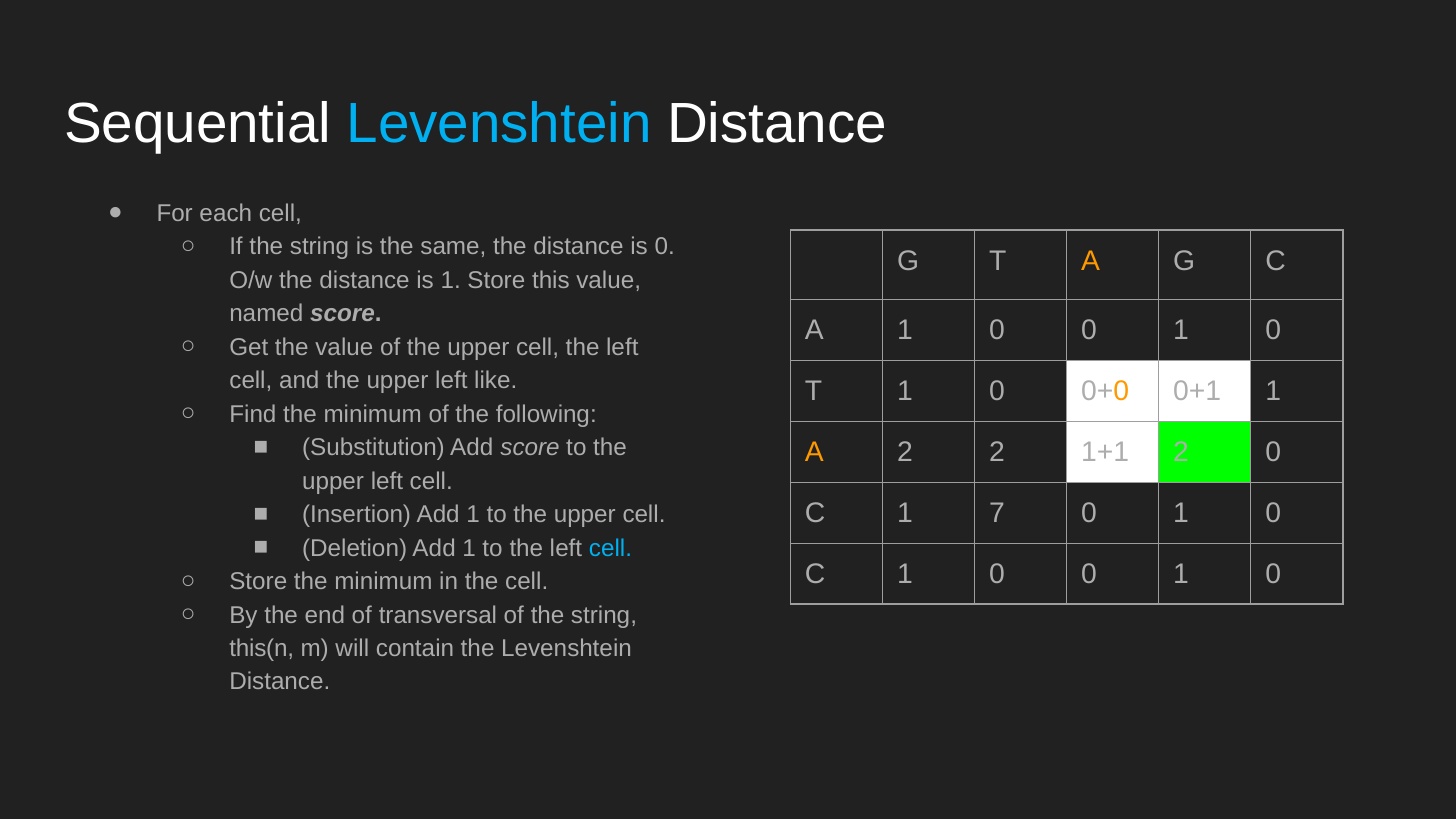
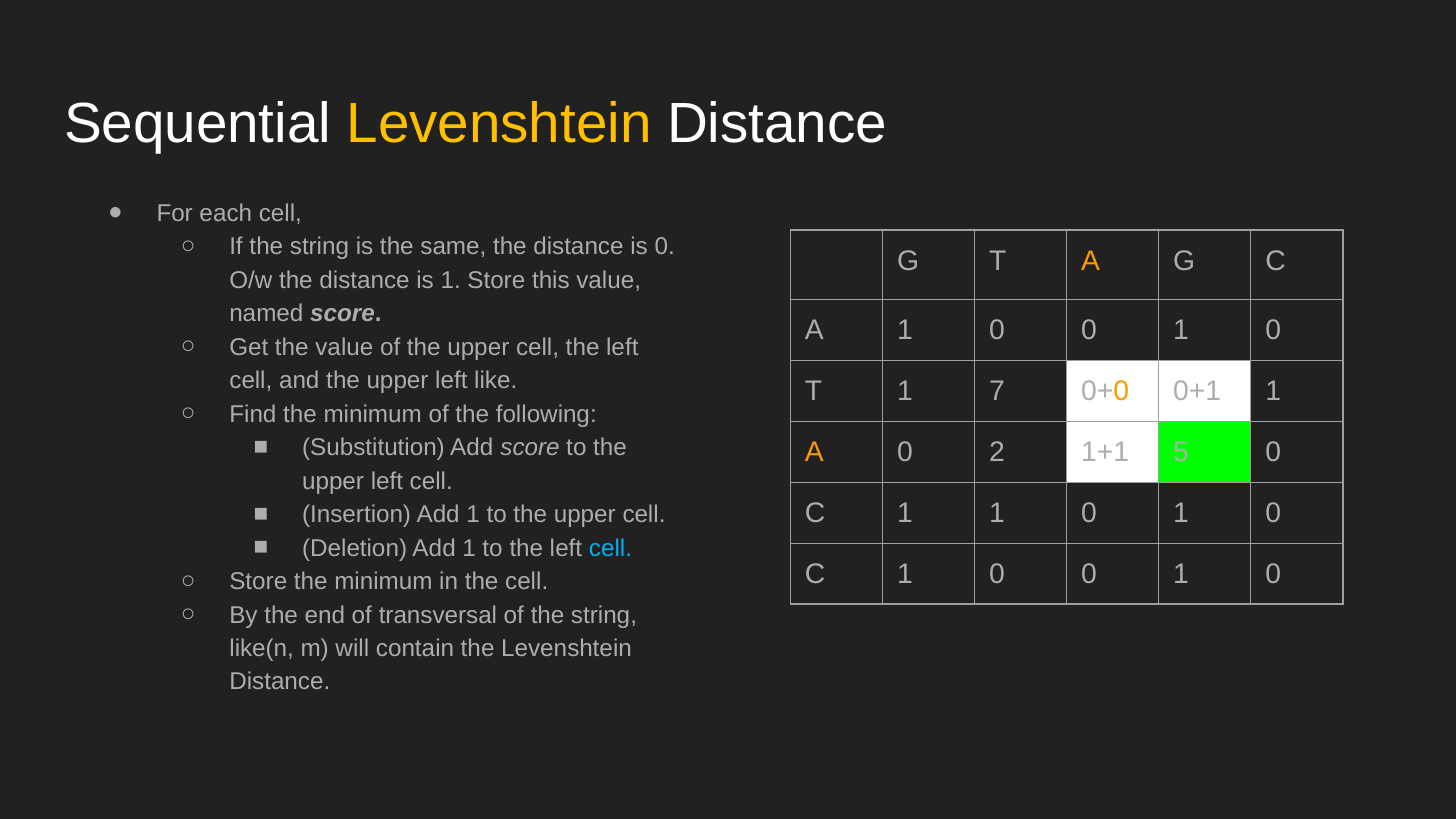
Levenshtein colour: light blue -> yellow (499, 123)
T 1 0: 0 -> 7 (997, 392)
A 2: 2 -> 0 (905, 452)
1+1 2: 2 -> 5 (1181, 452)
1 7: 7 -> 1 (997, 513)
this(n: this(n -> like(n (262, 649)
